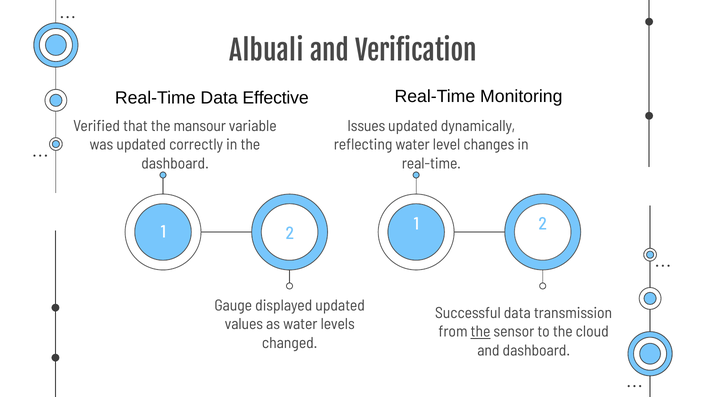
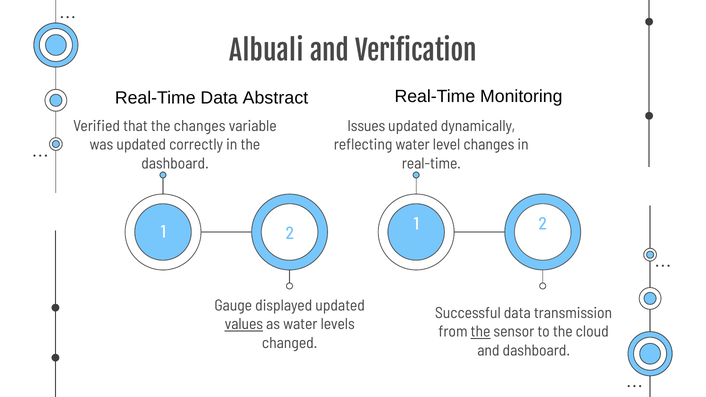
Effective: Effective -> Abstract (275, 98)
the mansour: mansour -> changes (200, 126)
values underline: none -> present (244, 324)
